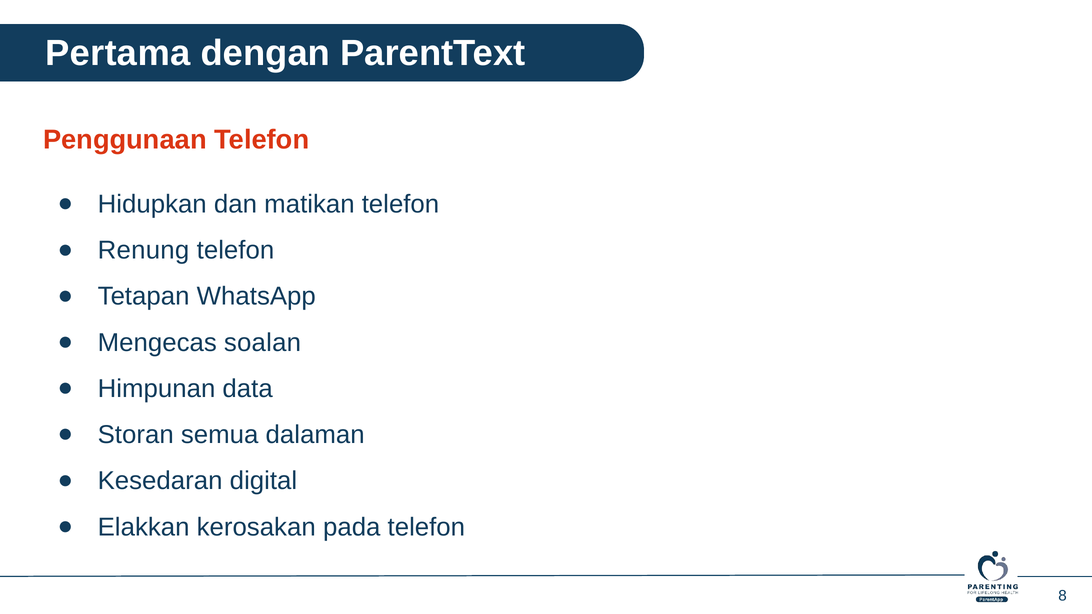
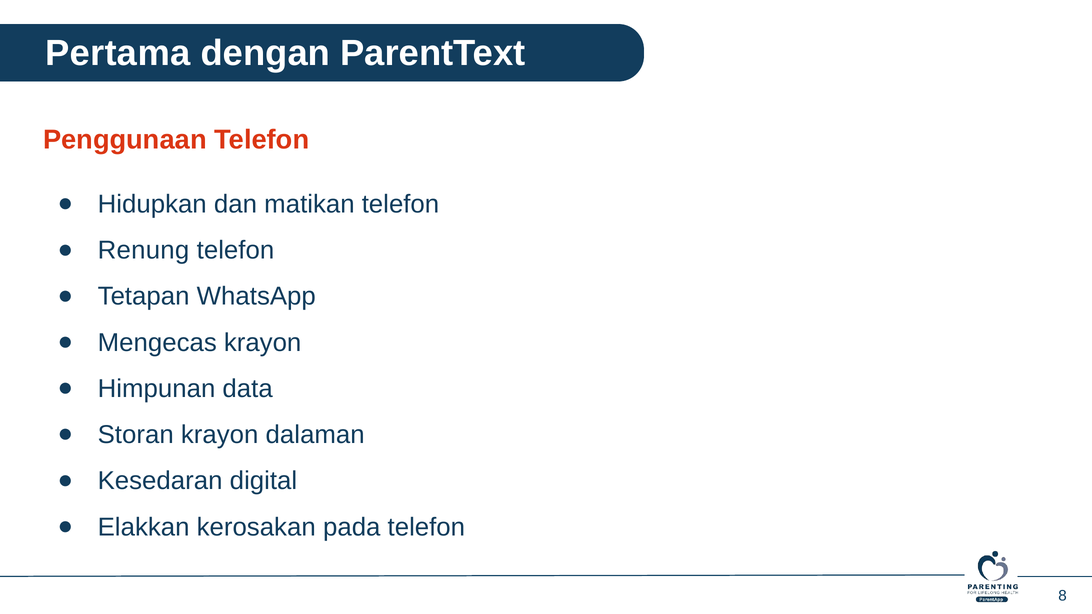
Mengecas soalan: soalan -> krayon (263, 343)
Storan semua: semua -> krayon (220, 435)
